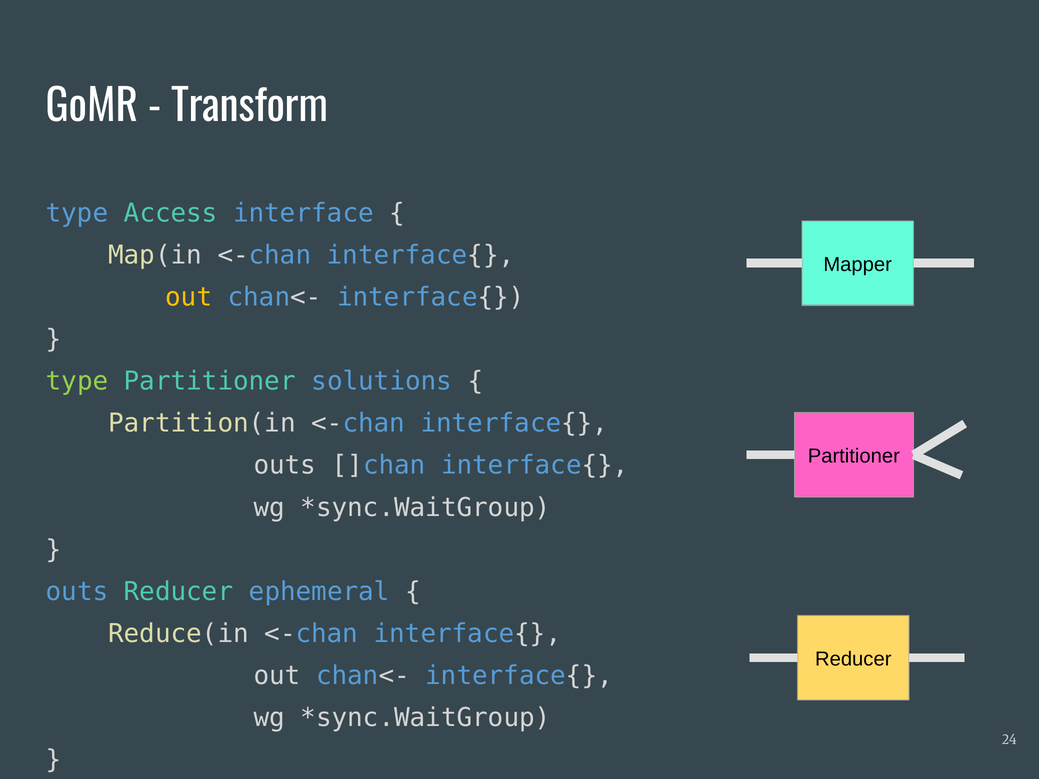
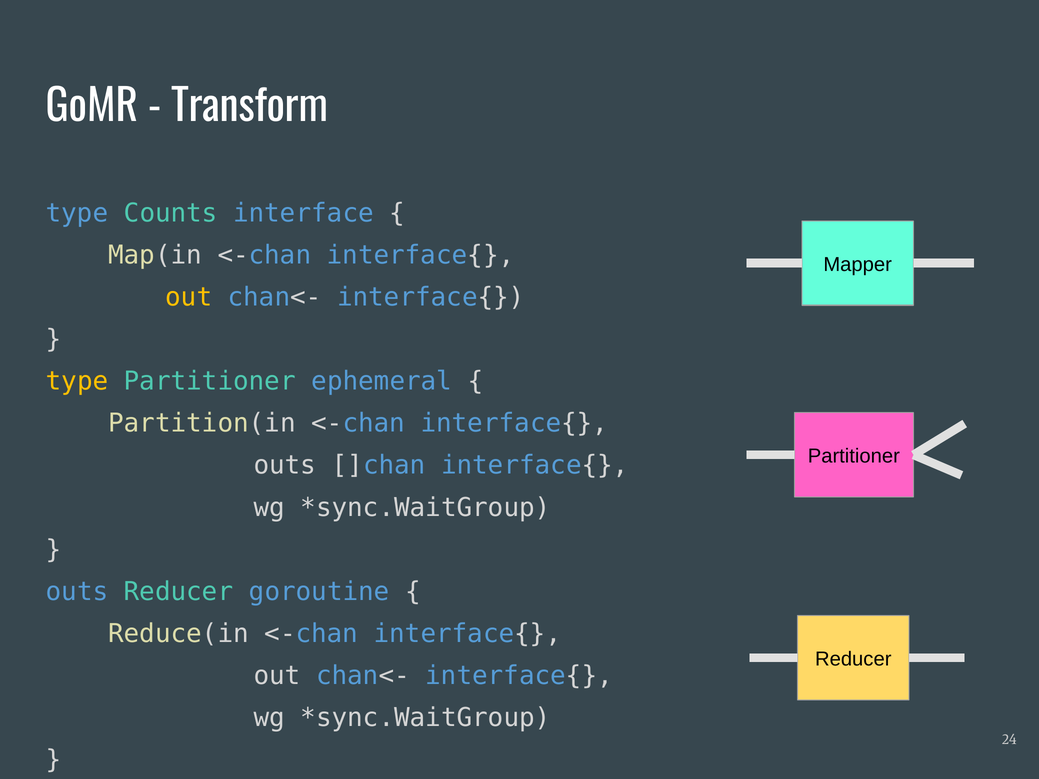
Access: Access -> Counts (171, 213)
type colour: light green -> yellow (77, 381)
solutions: solutions -> ephemeral (382, 381)
ephemeral: ephemeral -> goroutine (319, 592)
